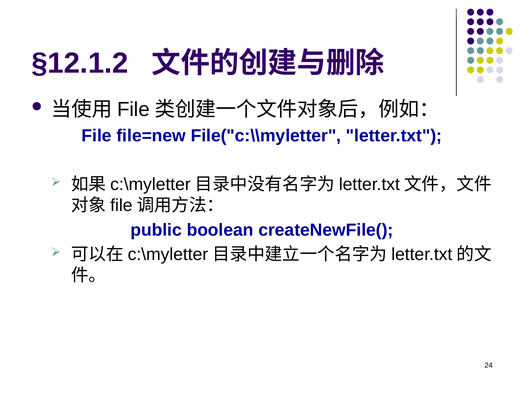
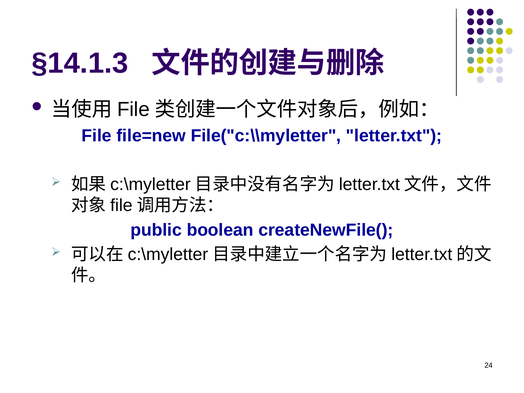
§12.1.2: §12.1.2 -> §14.1.3 (80, 63)
